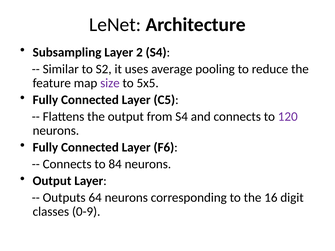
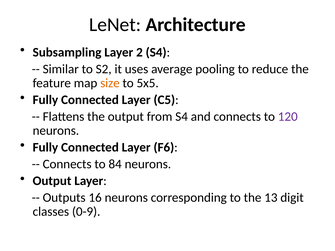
size colour: purple -> orange (110, 83)
64: 64 -> 16 (95, 198)
16: 16 -> 13 (271, 198)
